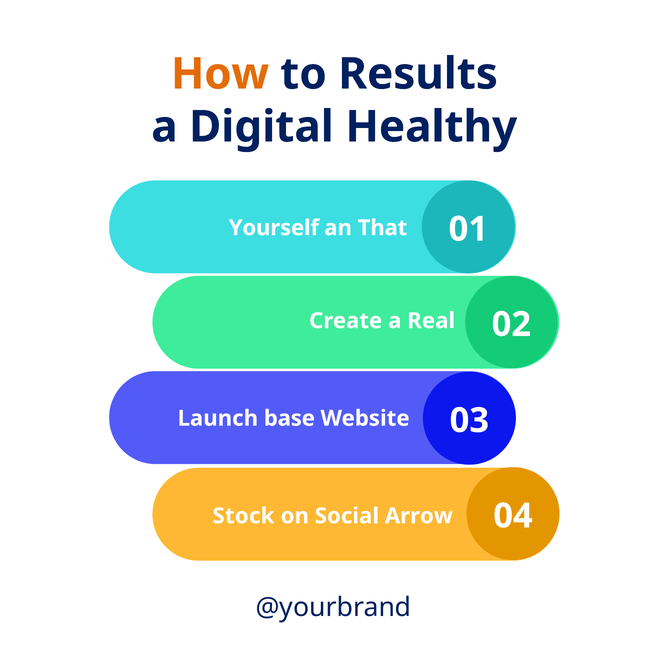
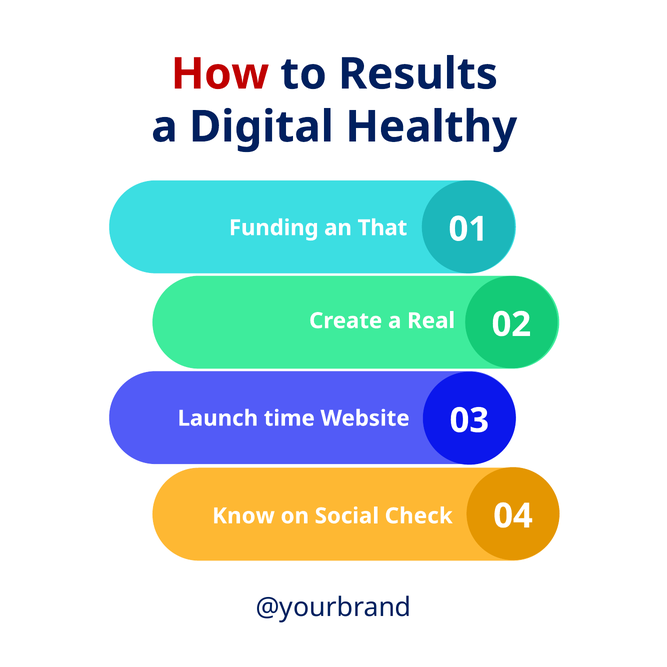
How colour: orange -> red (220, 74)
Yourself: Yourself -> Funding (274, 228)
base: base -> time (289, 418)
Stock: Stock -> Know (243, 516)
Arrow: Arrow -> Check (419, 516)
